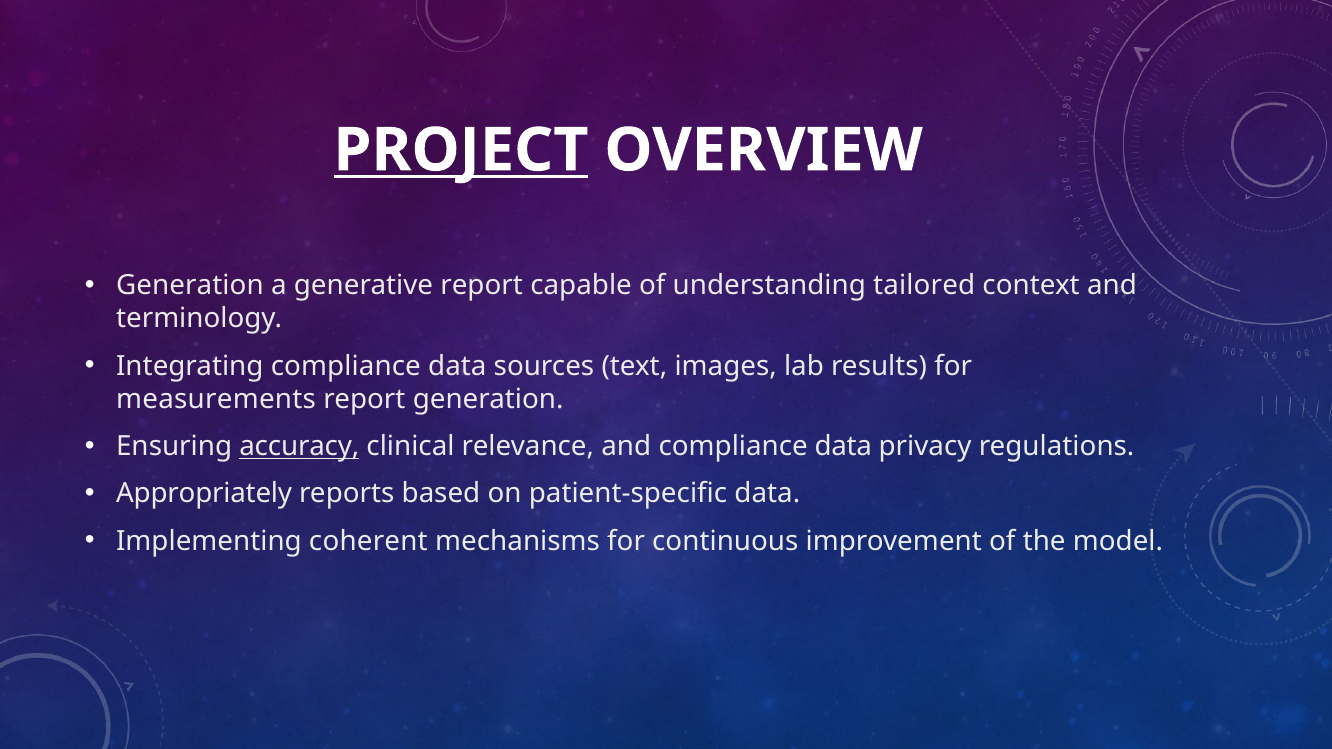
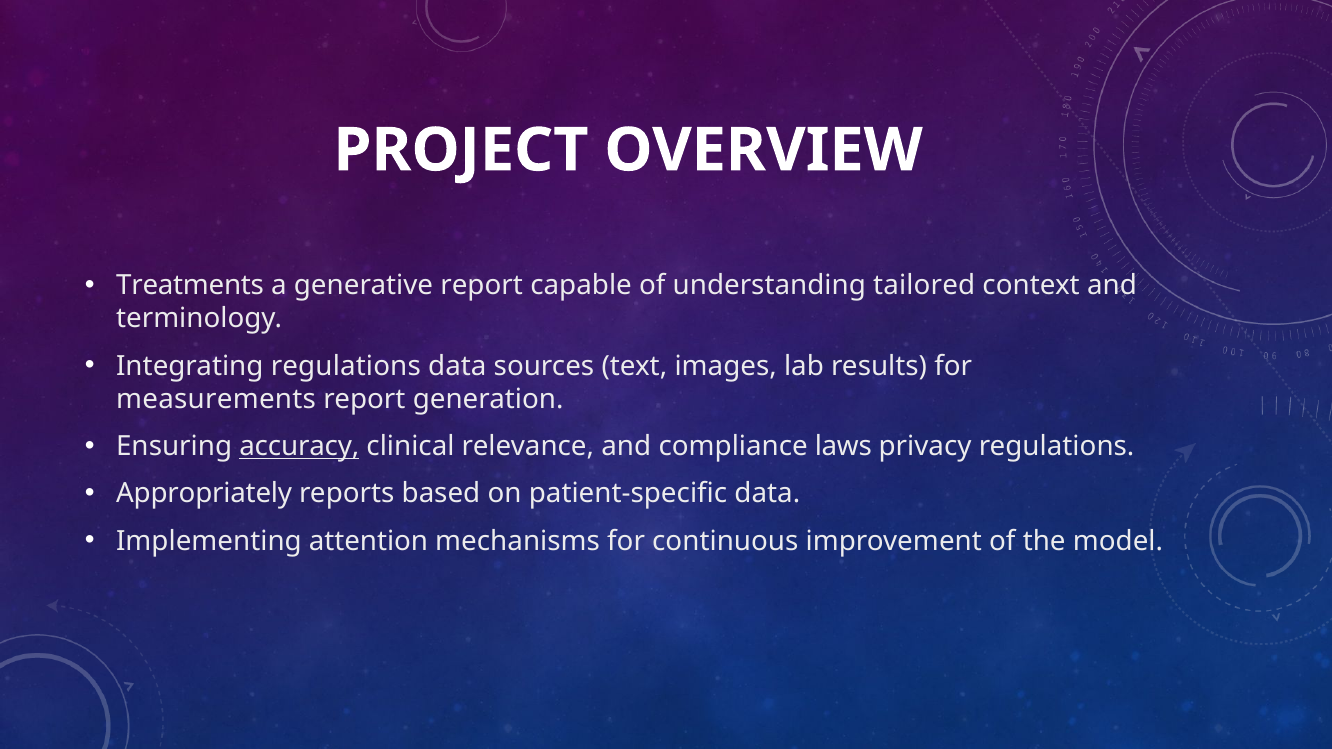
PROJECT underline: present -> none (461, 150)
Generation: Generation -> Treatments (190, 286)
Integrating compliance: compliance -> regulations (346, 366)
and compliance data: data -> laws (843, 447)
coherent: coherent -> attention (369, 541)
